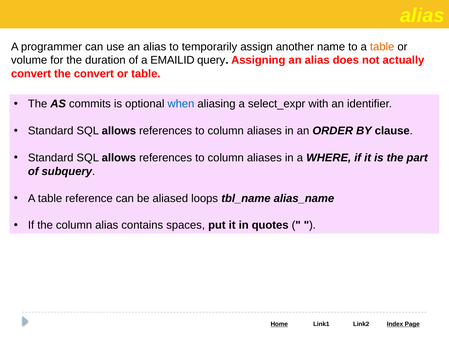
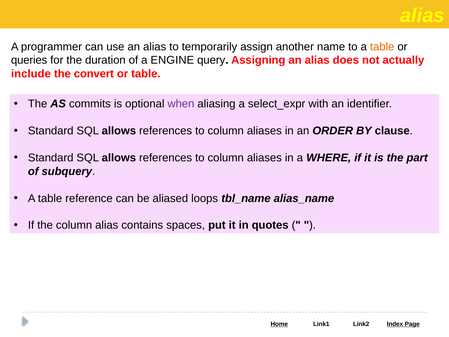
volume: volume -> queries (29, 60)
EMAILID: EMAILID -> ENGINE (172, 60)
convert: convert -> include (31, 74)
when colour: blue -> purple (181, 104)
